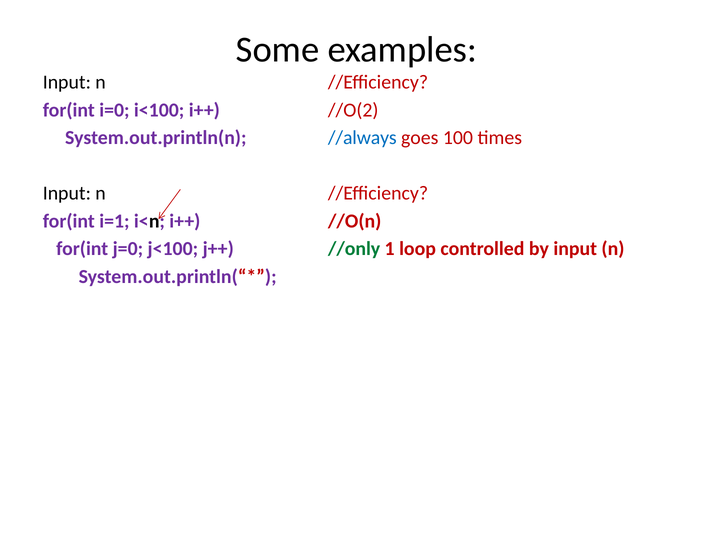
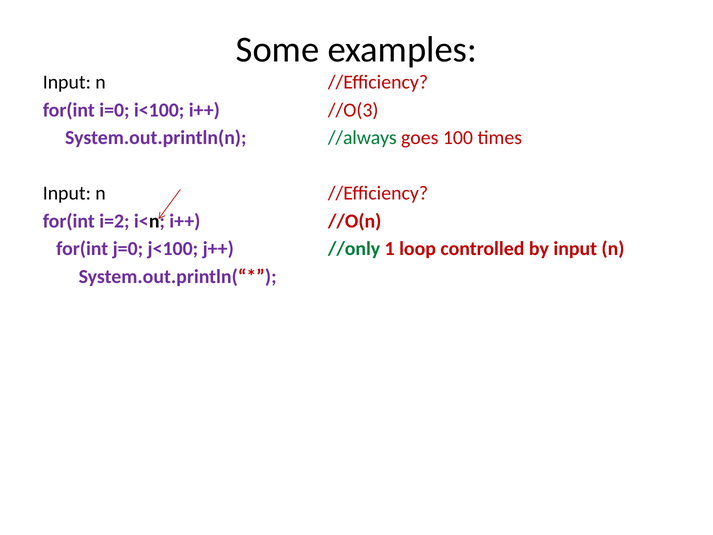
//O(2: //O(2 -> //O(3 (353, 110)
//always colour: blue -> green (362, 138)
i=1: i=1 -> i=2 (114, 221)
